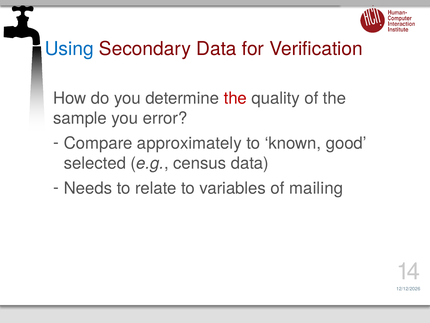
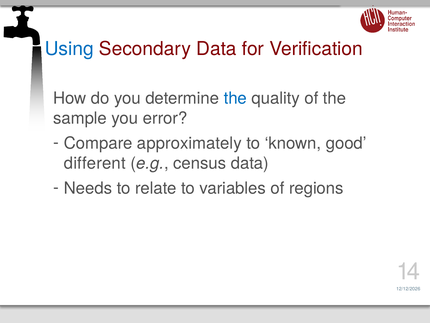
the colour: red -> blue (235, 98)
selected: selected -> different (95, 163)
mailing: mailing -> regions (316, 188)
